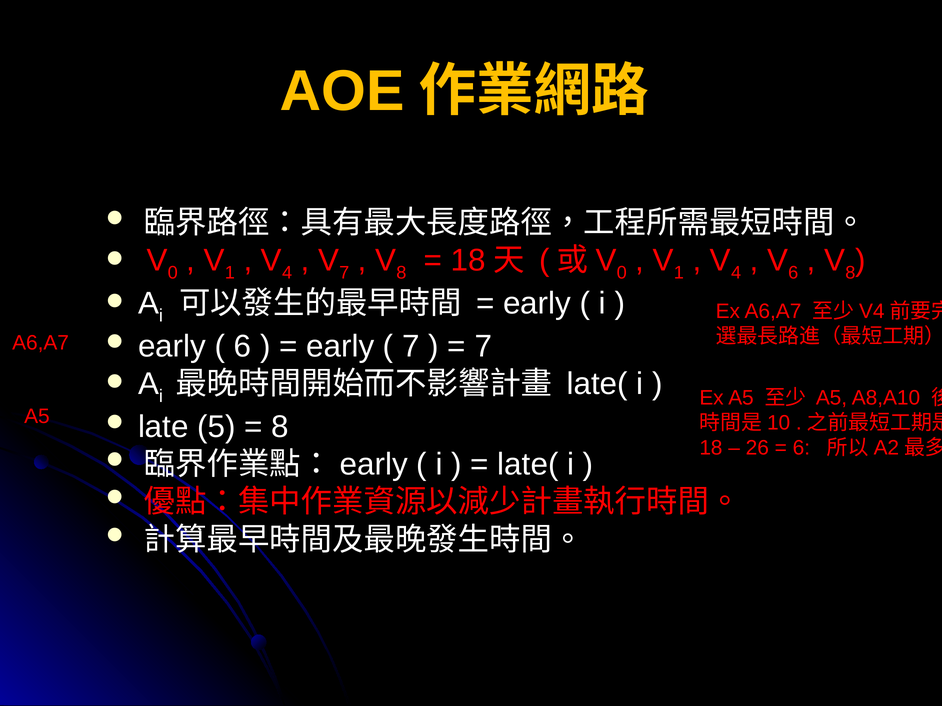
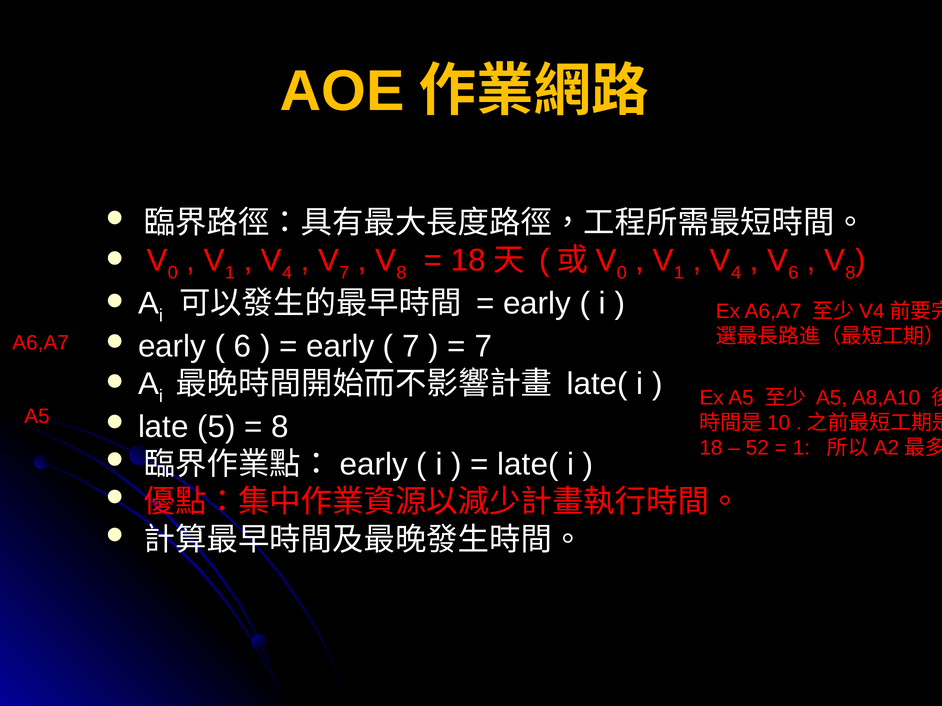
26: 26 -> 52 (757, 448)
6: 6 -> 1 (801, 448)
